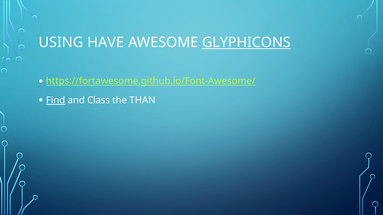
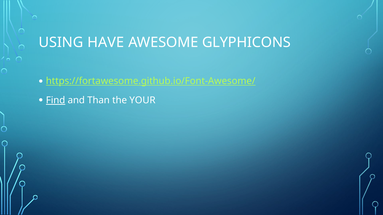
GLYPHICONS underline: present -> none (246, 43)
Class: Class -> Than (98, 100)
THAN: THAN -> YOUR (142, 100)
